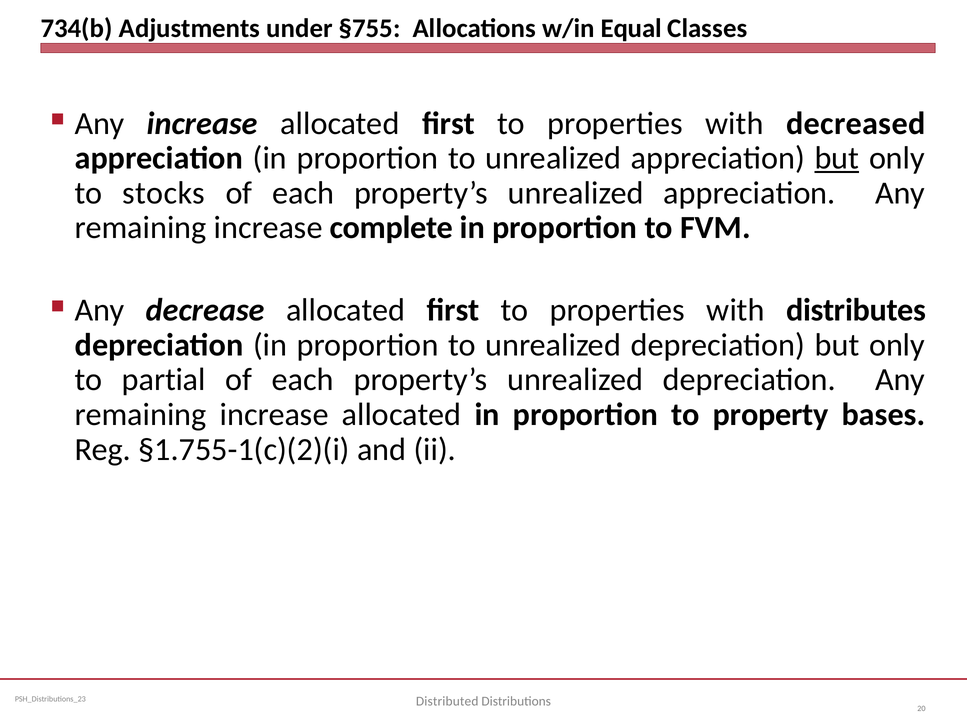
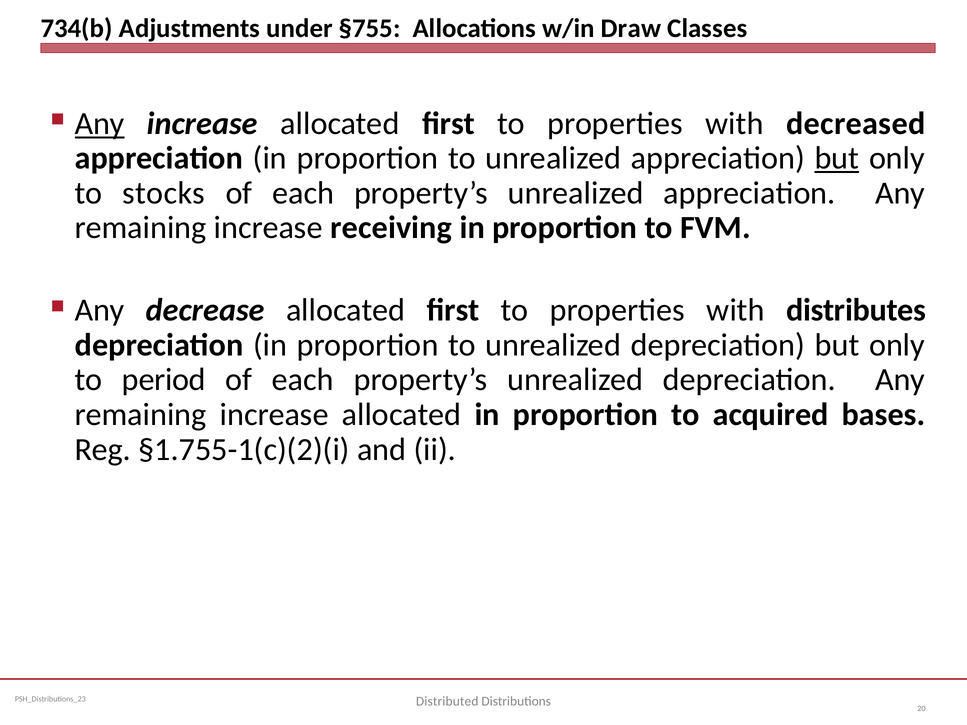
Equal: Equal -> Draw (631, 28)
Any underline: none -> present (100, 124)
complete: complete -> receiving (391, 228)
partial: partial -> period (164, 380)
property: property -> acquired (771, 415)
